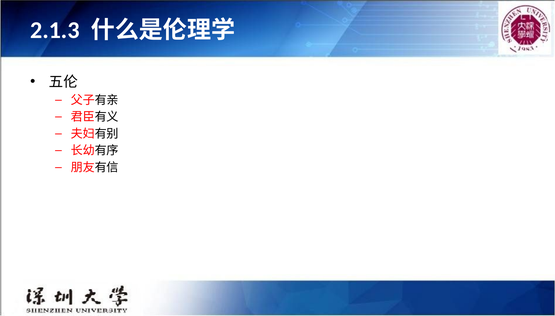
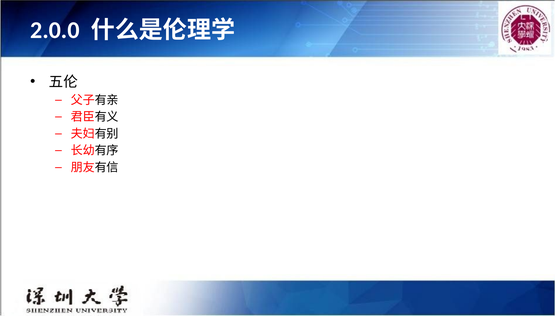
2.1.3: 2.1.3 -> 2.0.0 (55, 30)
